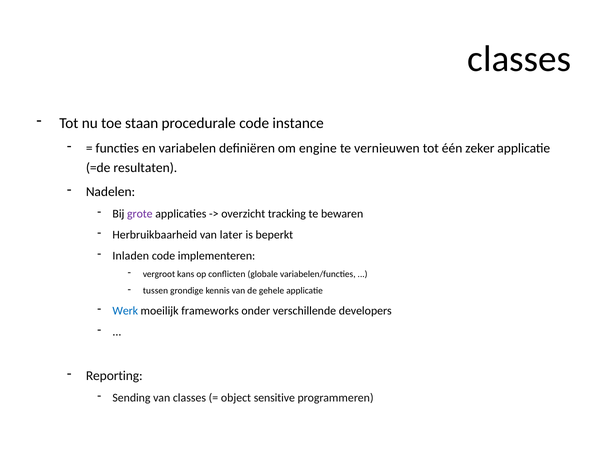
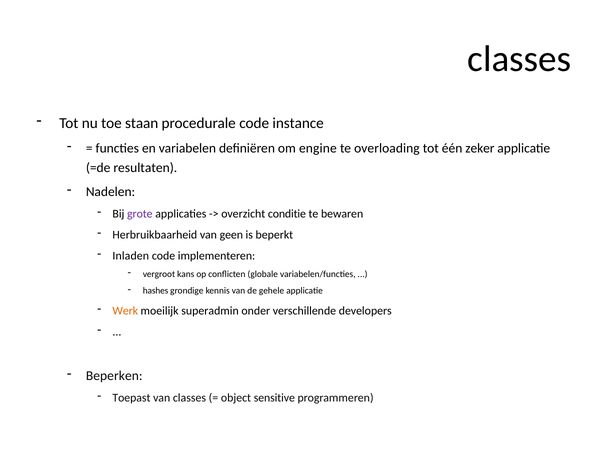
vernieuwen: vernieuwen -> overloading (387, 148)
tracking: tracking -> conditie (287, 214)
later: later -> geen (231, 235)
tussen: tussen -> hashes (156, 291)
Werk colour: blue -> orange (125, 311)
frameworks: frameworks -> superadmin (210, 311)
Reporting: Reporting -> Beperken (114, 376)
Sending: Sending -> Toepast (131, 398)
